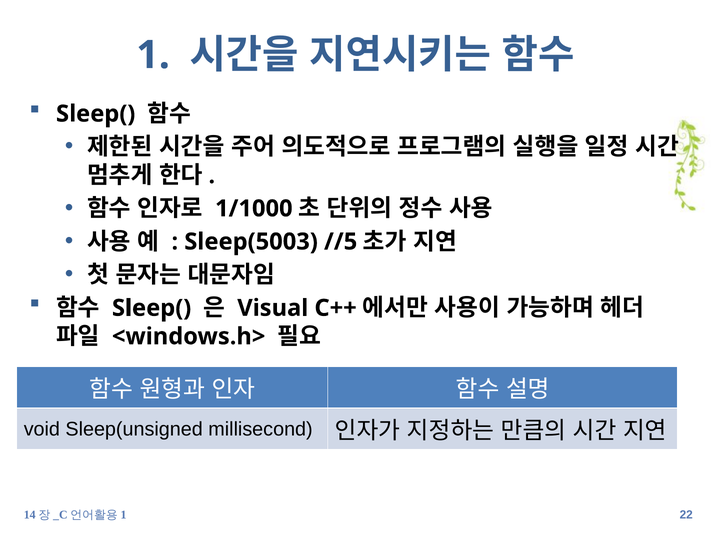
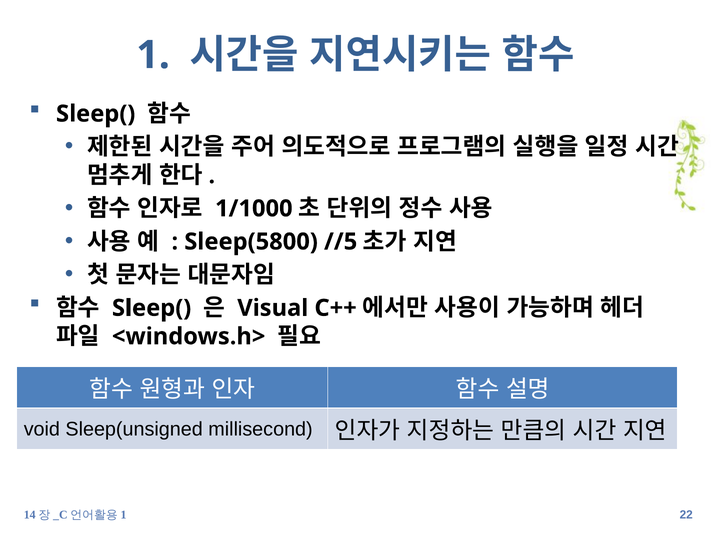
Sleep(5003: Sleep(5003 -> Sleep(5800 (251, 242)
